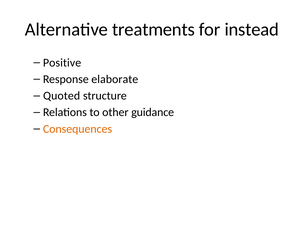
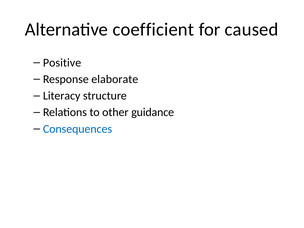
treatments: treatments -> coefficient (153, 29)
instead: instead -> caused (252, 29)
Quoted: Quoted -> Literacy (62, 96)
Consequences colour: orange -> blue (78, 129)
